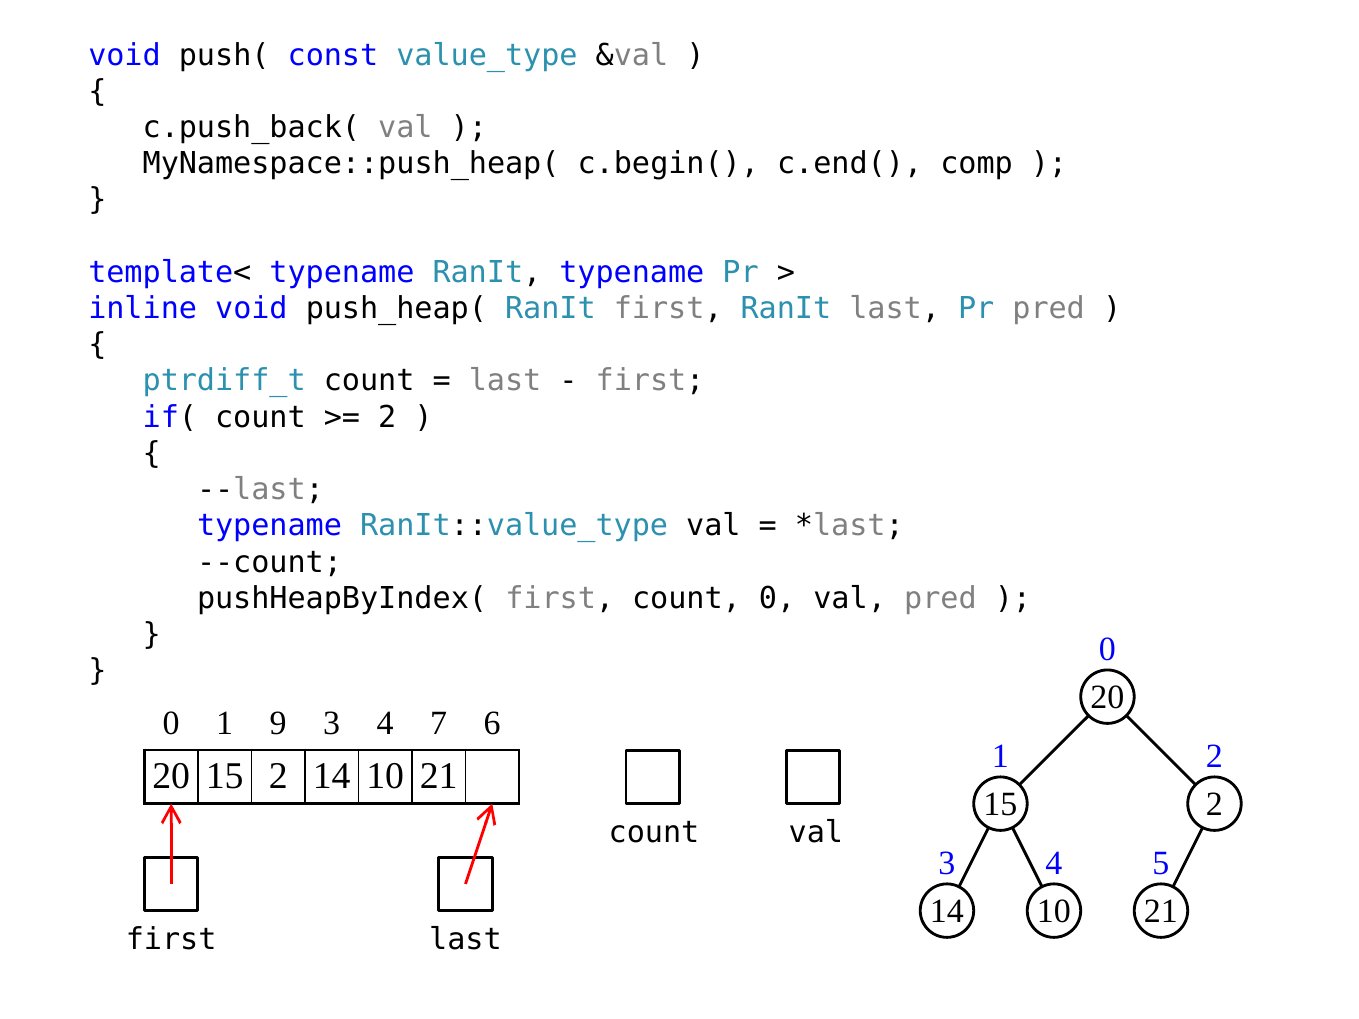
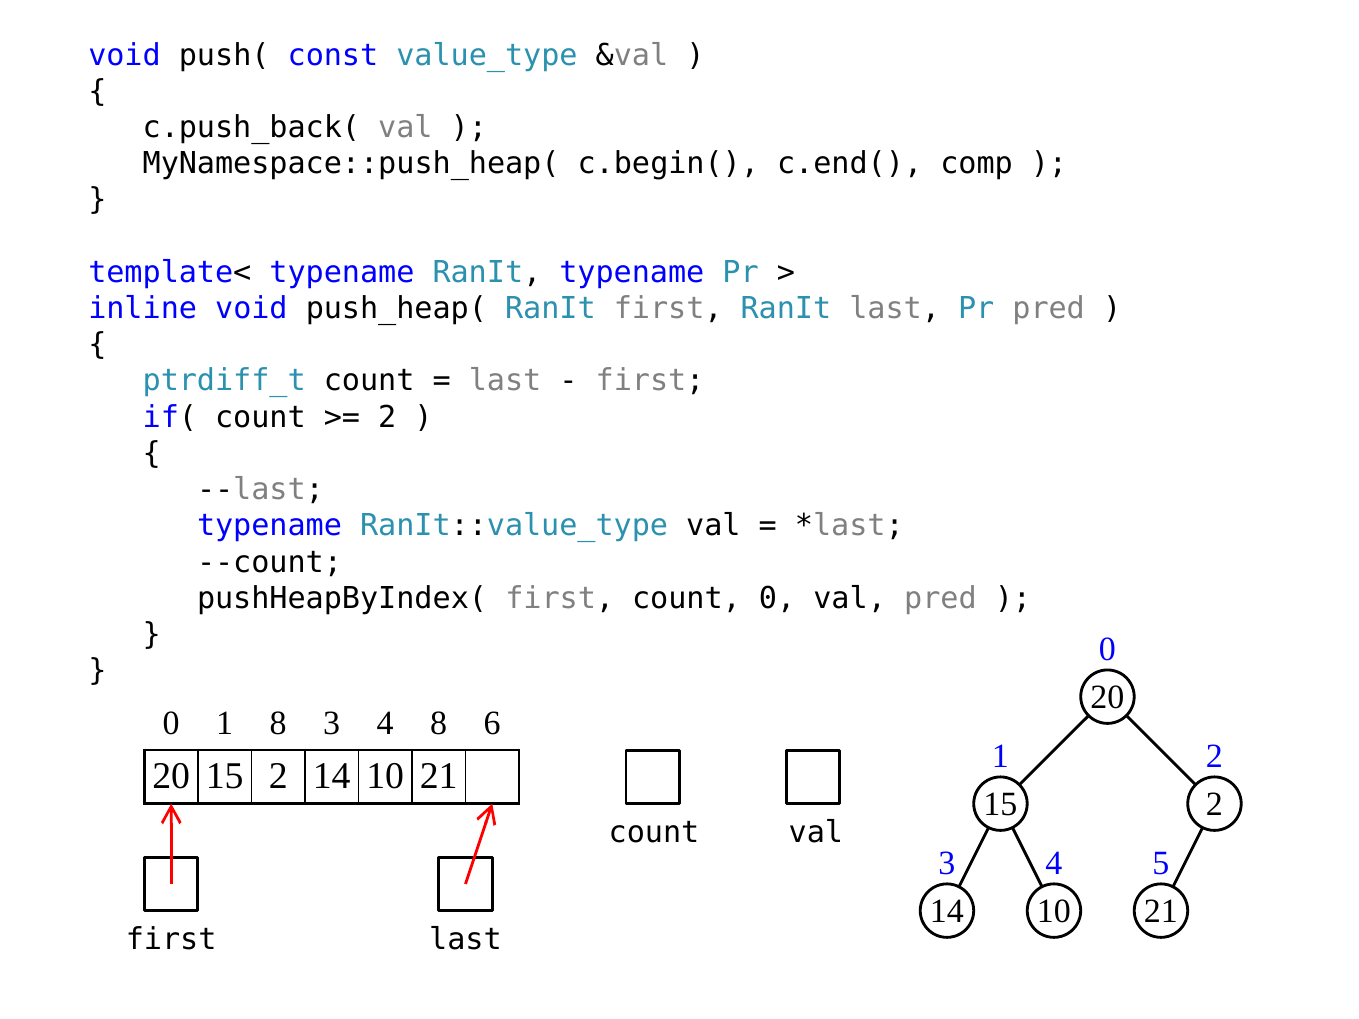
1 9: 9 -> 8 (278, 724)
4 7: 7 -> 8 (439, 724)
